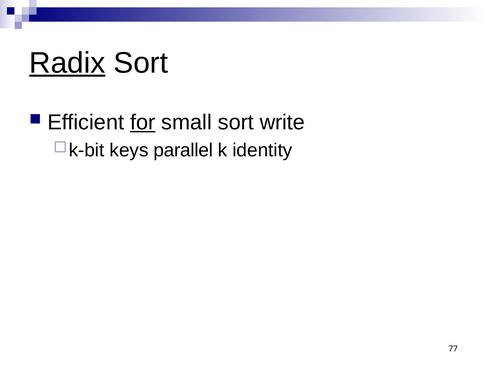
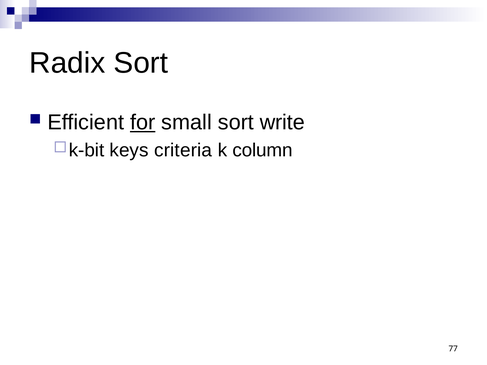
Radix underline: present -> none (67, 63)
parallel: parallel -> criteria (183, 150)
identity: identity -> column (263, 150)
